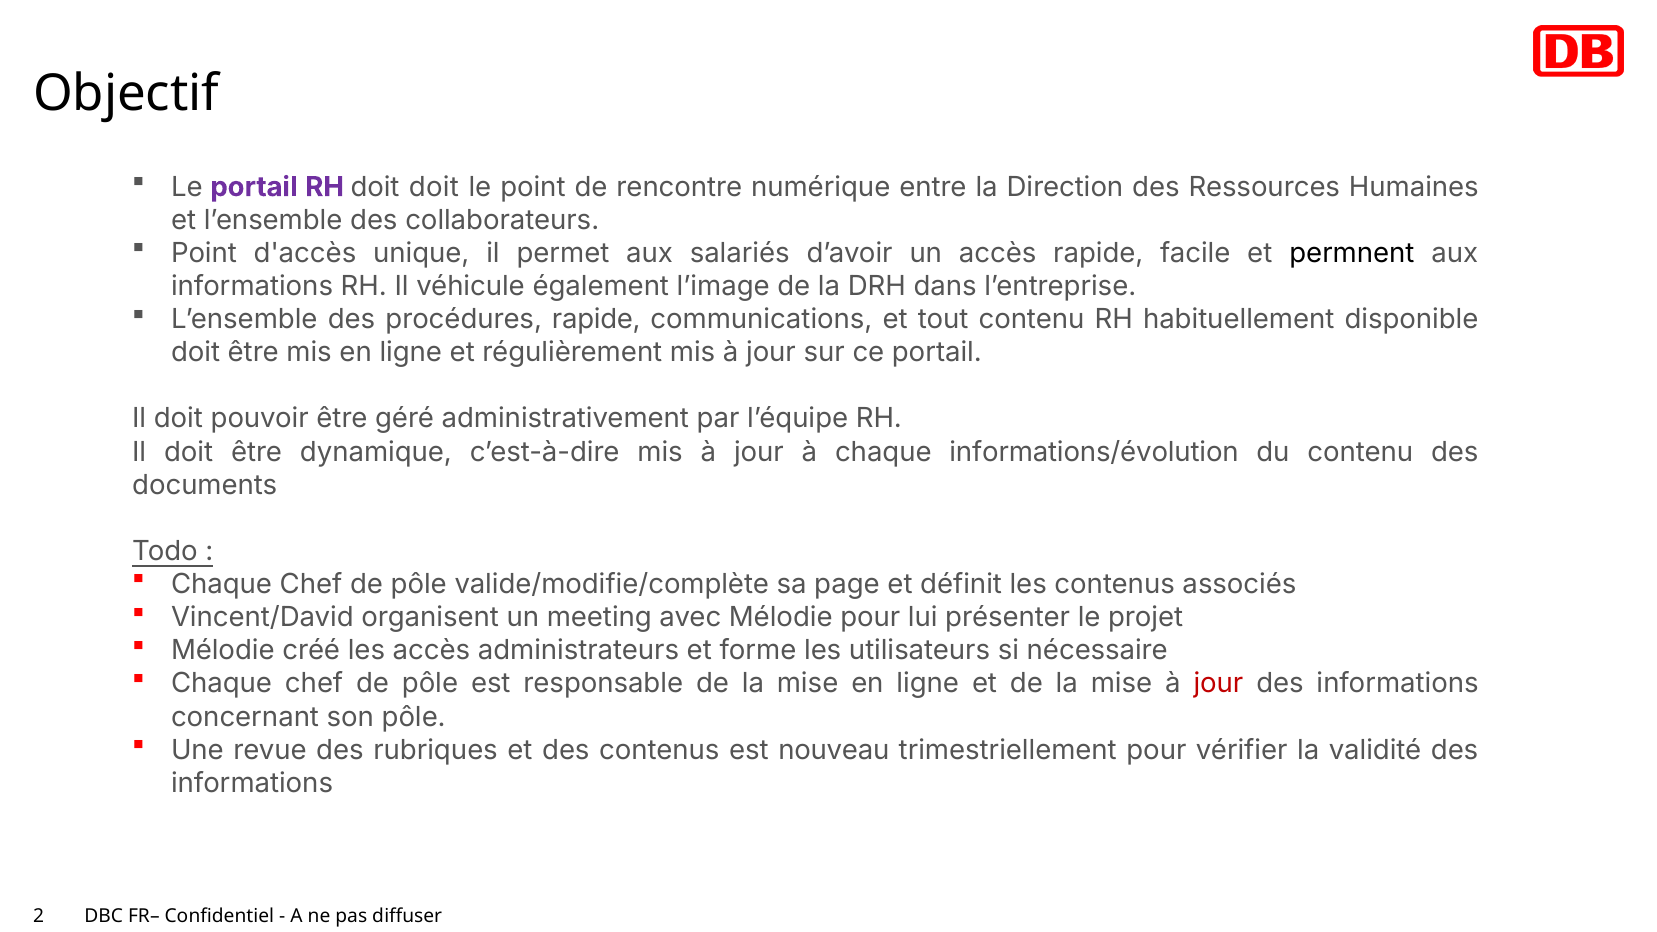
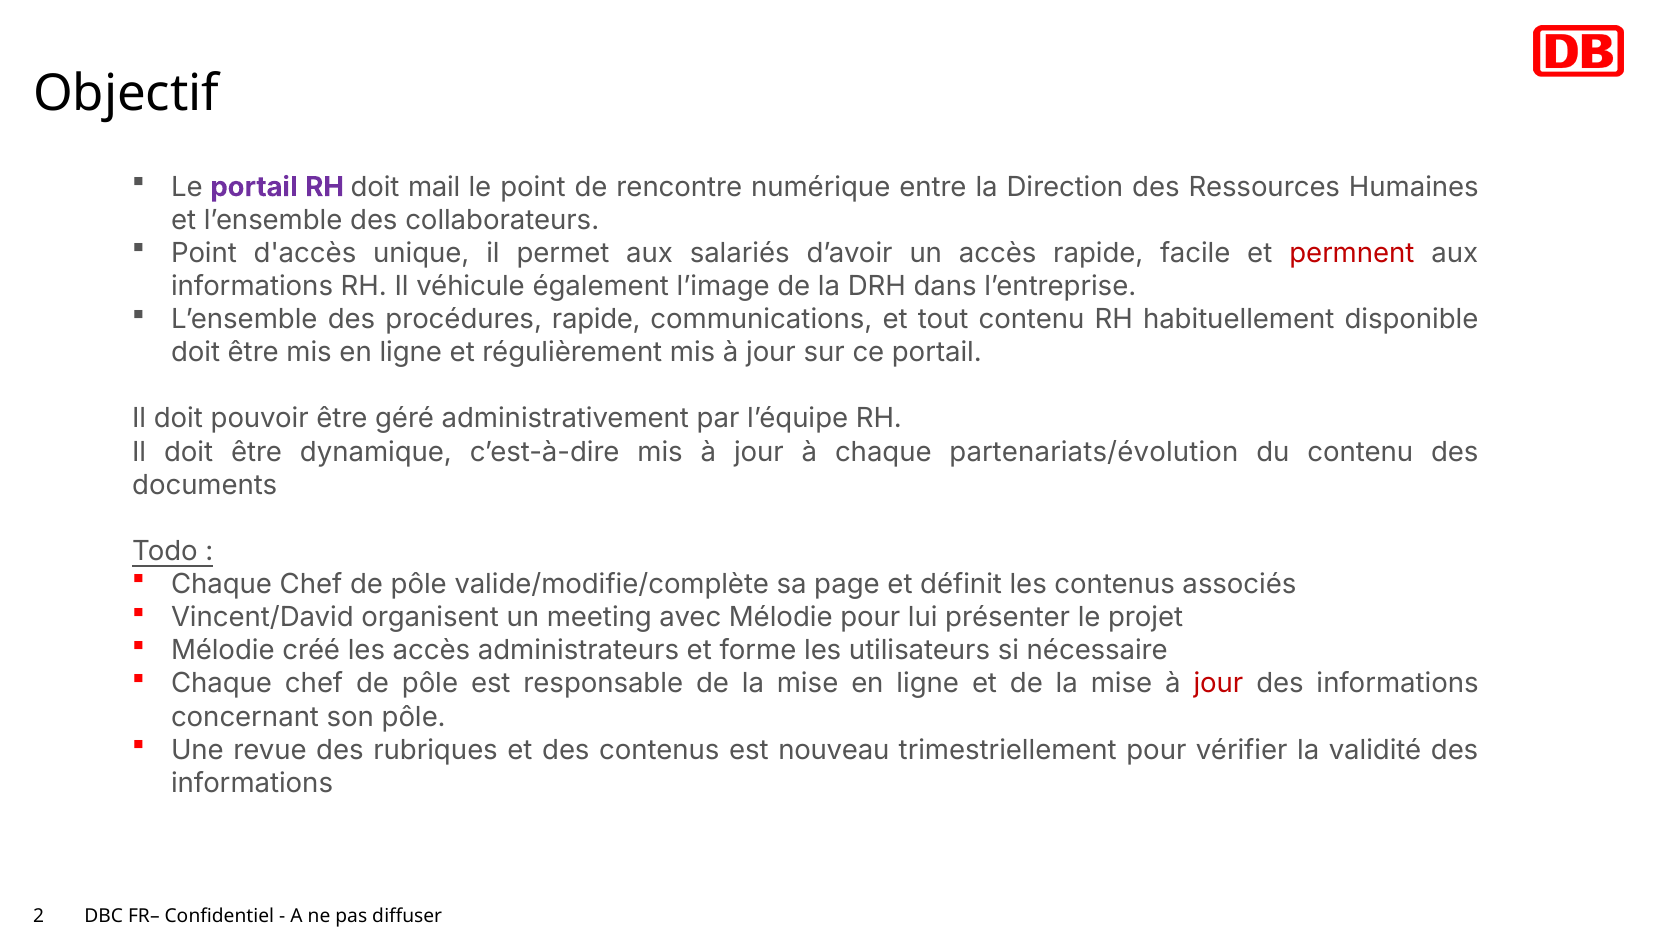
doit doit: doit -> mail (434, 187)
permnent colour: black -> red (1352, 253)
informations/évolution: informations/évolution -> partenariats/évolution (1094, 452)
